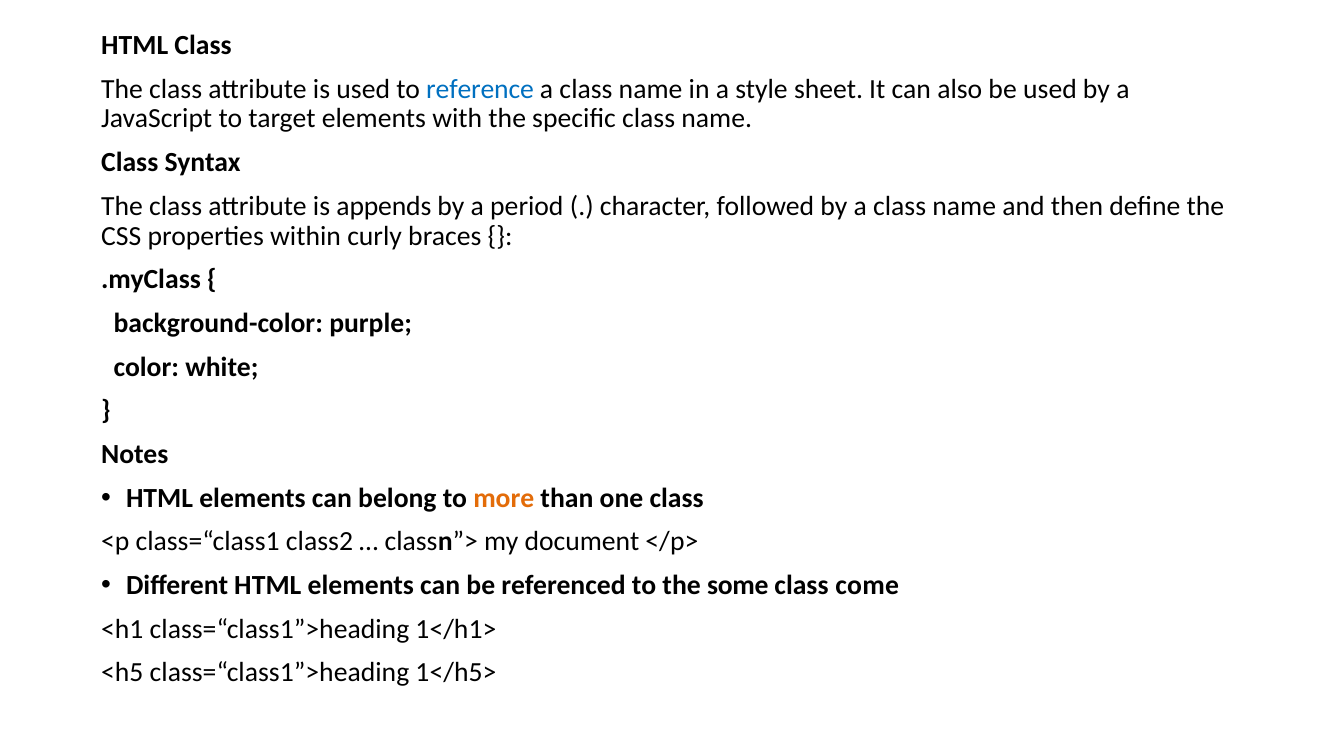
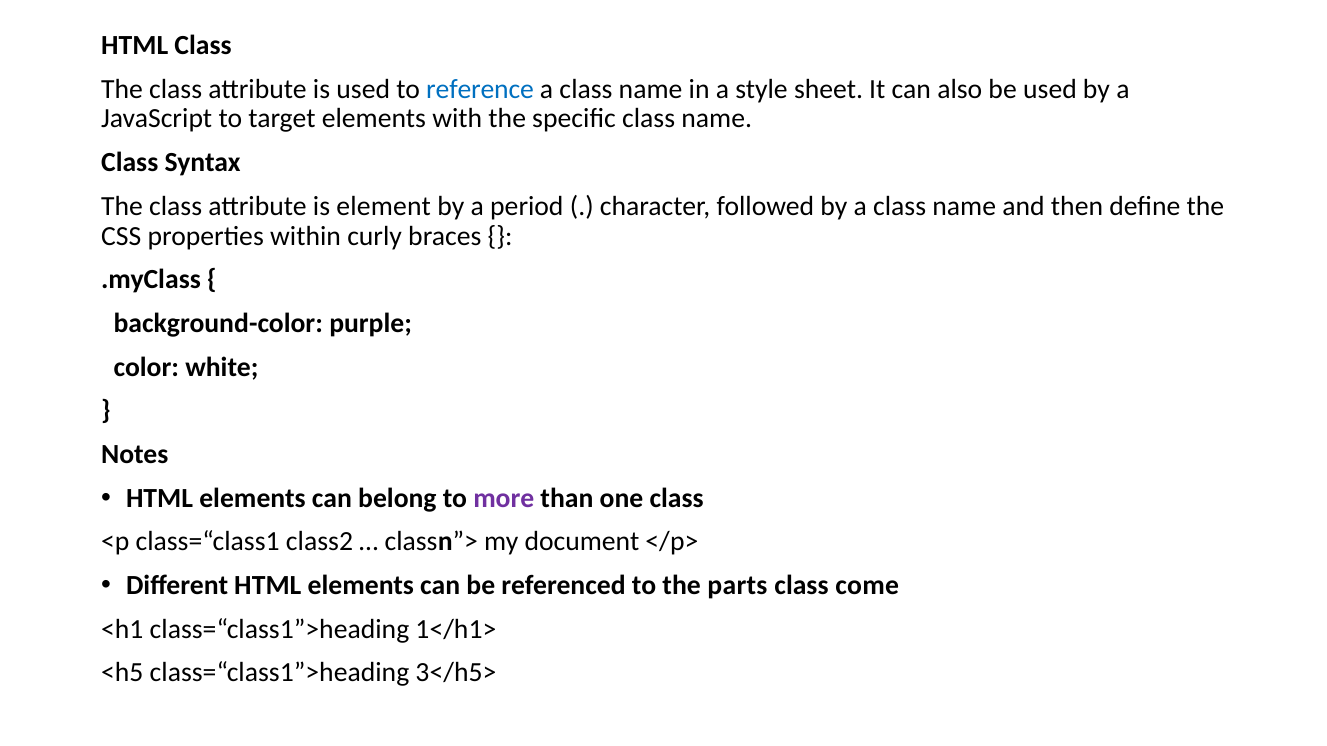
appends: appends -> element (384, 206)
more colour: orange -> purple (504, 498)
some: some -> parts (737, 586)
1</h5>: 1</h5> -> 3</h5> (456, 673)
